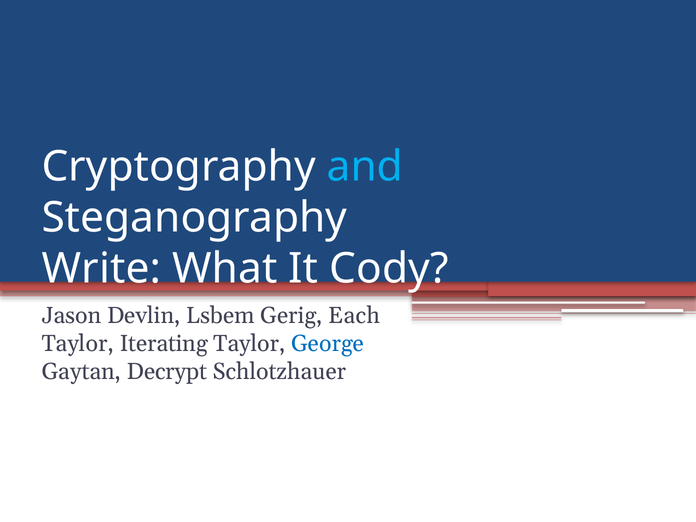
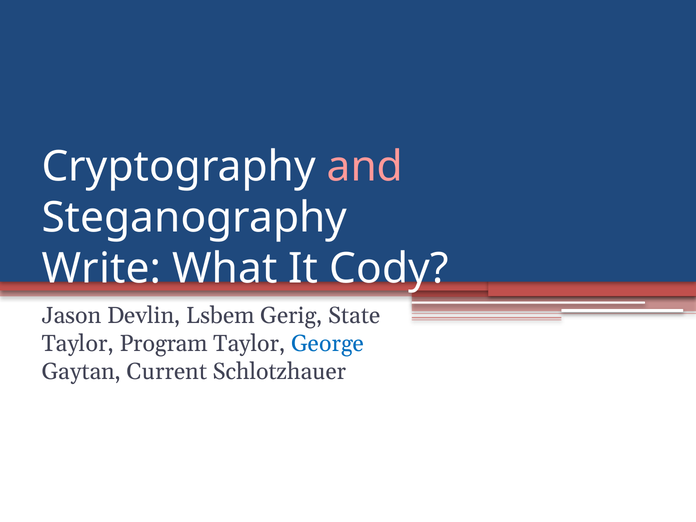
and colour: light blue -> pink (365, 167)
Each: Each -> State (354, 316)
Iterating: Iterating -> Program (164, 344)
Decrypt: Decrypt -> Current (167, 371)
